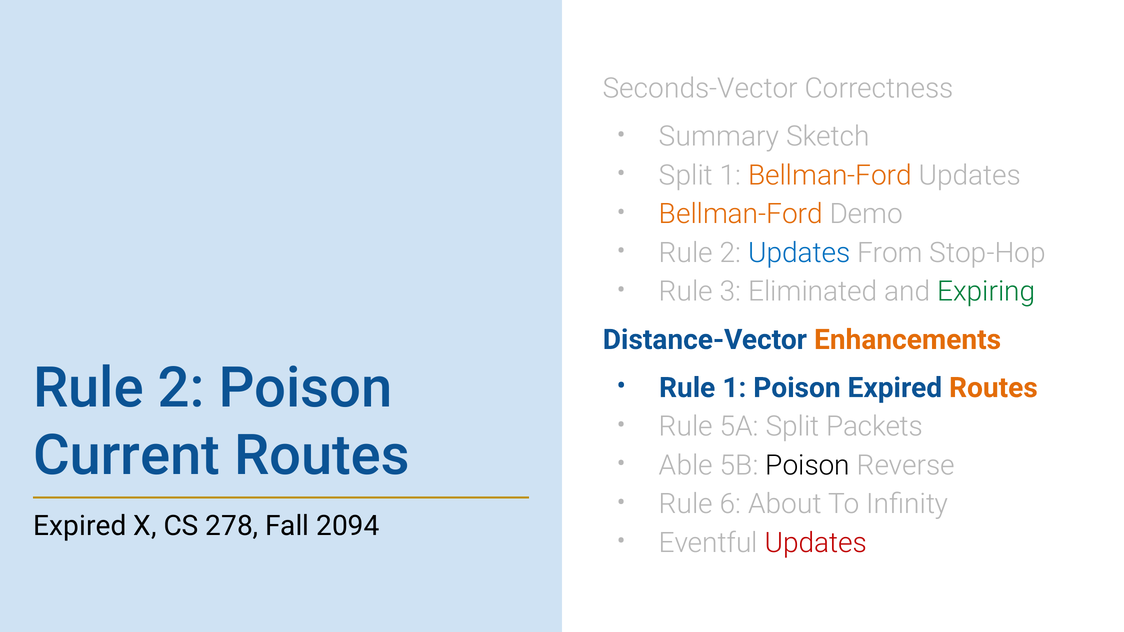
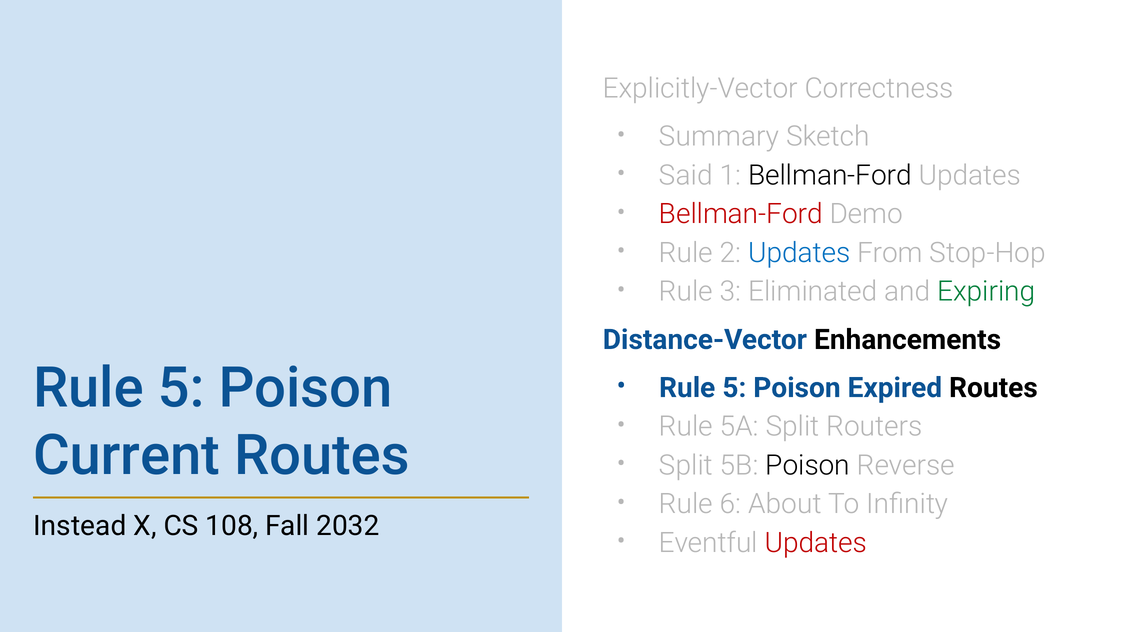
Seconds-Vector: Seconds-Vector -> Explicitly-Vector (700, 88)
Split: Split -> Said (686, 175)
Bellman-Ford colour: orange -> black (830, 175)
Bellman-Ford colour: orange -> red (741, 214)
Enhancements colour: orange -> black (908, 340)
2: 2 -> 5 (181, 388)
1: 1 -> 5 (734, 388)
Routes colour: orange -> black (993, 388)
Packets: Packets -> Routers (874, 427)
Able: Able -> Split (686, 466)
Expired: Expired -> Instead (80, 526)
278: 278 -> 108 (232, 526)
2094: 2094 -> 2032 (348, 526)
